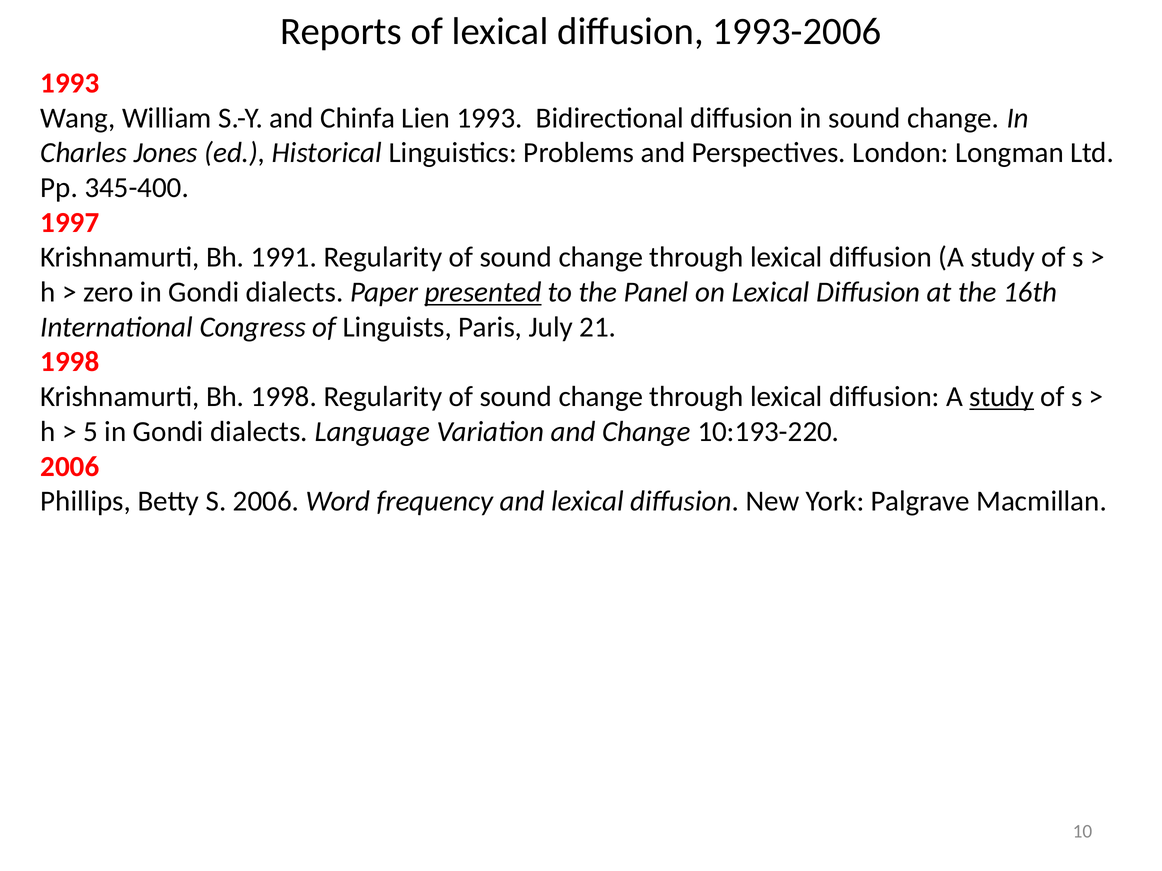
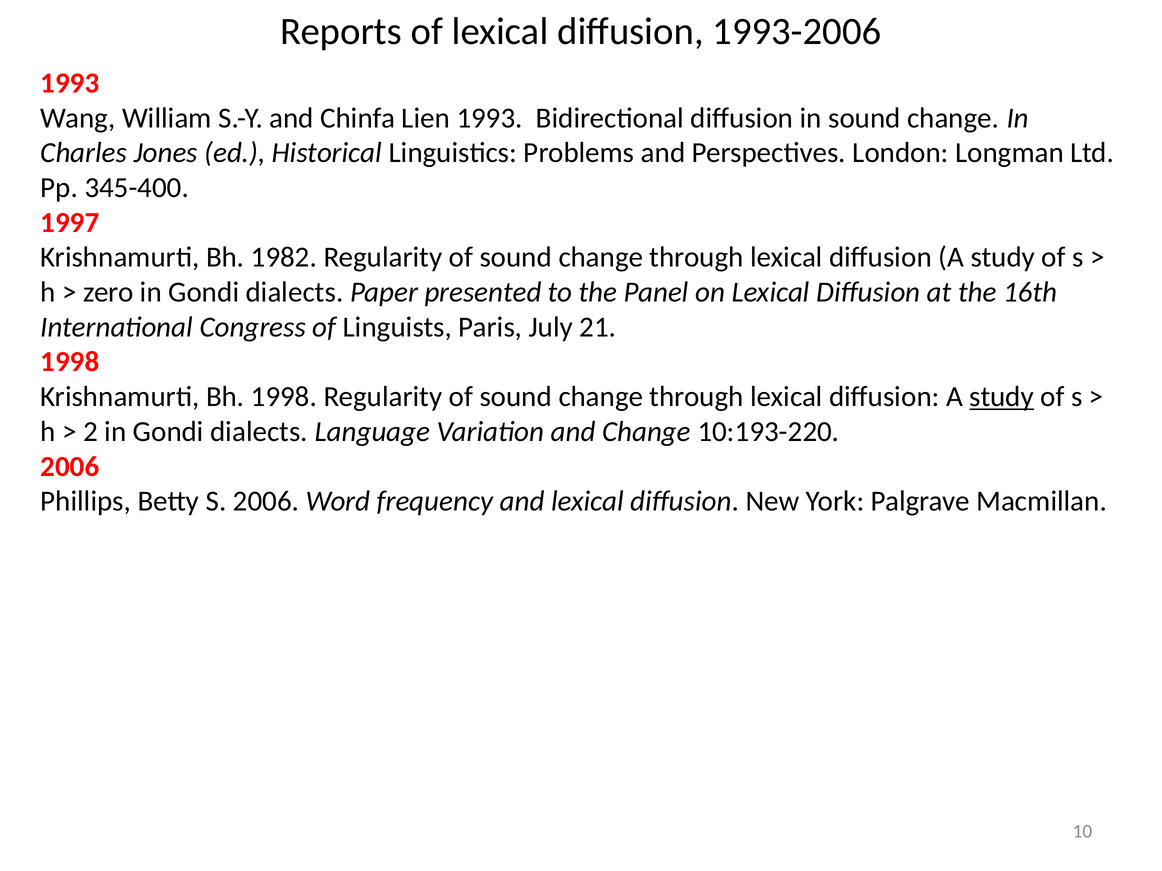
1991: 1991 -> 1982 (284, 258)
presented underline: present -> none (483, 292)
5: 5 -> 2 (91, 432)
